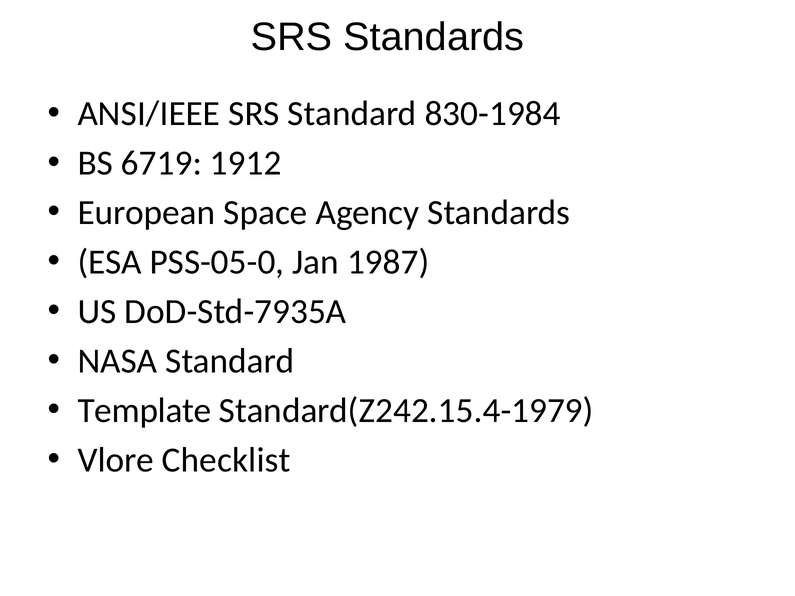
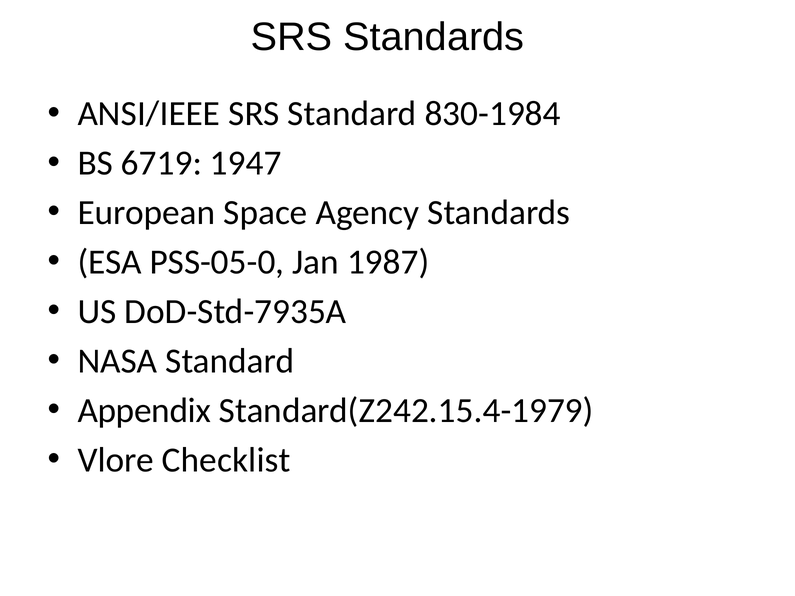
1912: 1912 -> 1947 (246, 163)
Template: Template -> Appendix (144, 411)
